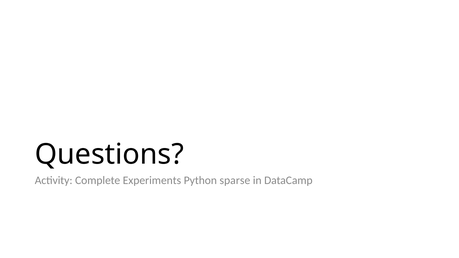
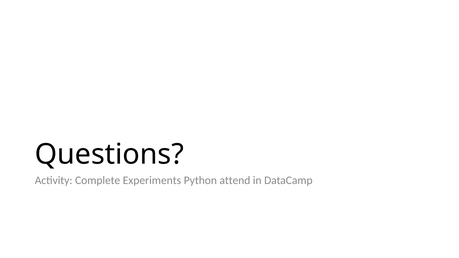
sparse: sparse -> attend (235, 181)
